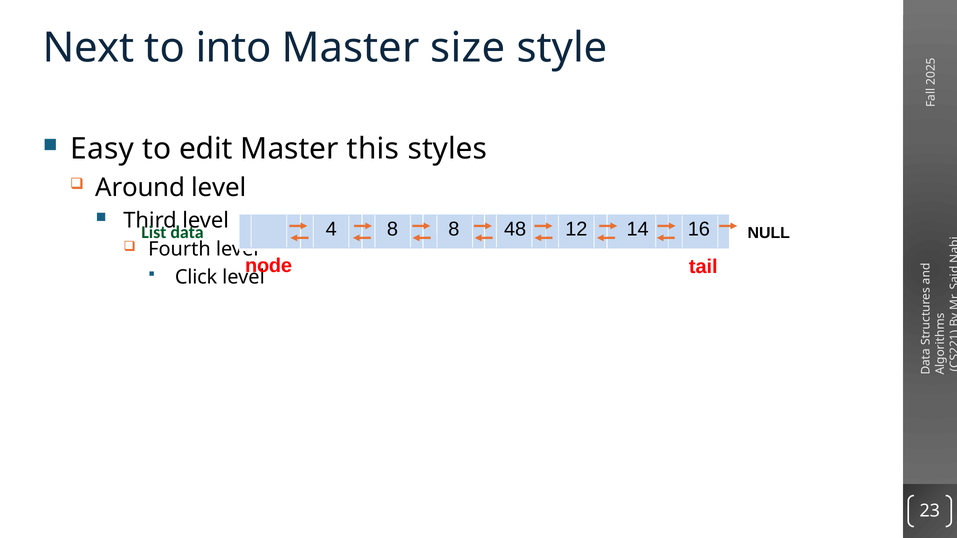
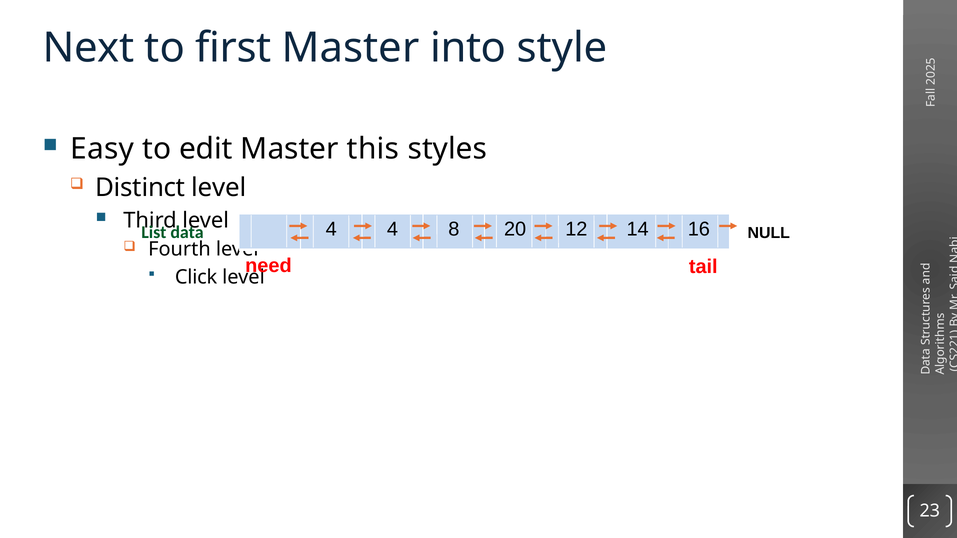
into: into -> first (234, 48)
size: size -> into (468, 48)
Around: Around -> Distinct (140, 188)
4 8: 8 -> 4 (393, 229)
48: 48 -> 20 (515, 229)
node: node -> need (268, 266)
